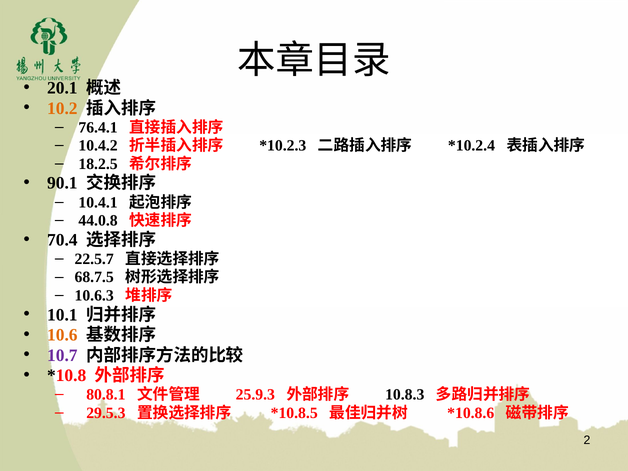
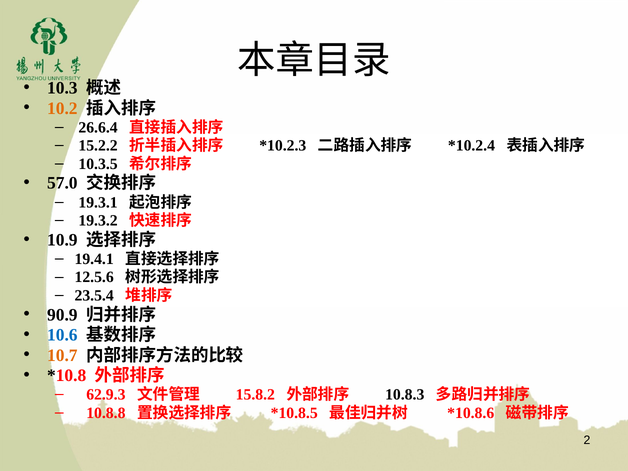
20.1: 20.1 -> 10.3 (62, 88)
76.4.1: 76.4.1 -> 26.6.4 (98, 127)
10.4.2: 10.4.2 -> 15.2.2 (98, 146)
18.2.5: 18.2.5 -> 10.3.5 (98, 164)
90.1: 90.1 -> 57.0 (62, 183)
10.4.1: 10.4.1 -> 19.3.1 (98, 202)
44.0.8: 44.0.8 -> 19.3.2 (98, 221)
70.4: 70.4 -> 10.9 (62, 240)
22.5.7: 22.5.7 -> 19.4.1 (94, 259)
68.7.5: 68.7.5 -> 12.5.6 (94, 277)
10.6.3: 10.6.3 -> 23.5.4 (94, 296)
10.1: 10.1 -> 90.9 (62, 315)
10.6 colour: orange -> blue (62, 335)
10.7 colour: purple -> orange (62, 355)
80.8.1: 80.8.1 -> 62.9.3 (106, 395)
25.9.3: 25.9.3 -> 15.8.2 (255, 395)
29.5.3: 29.5.3 -> 10.8.8 (106, 413)
